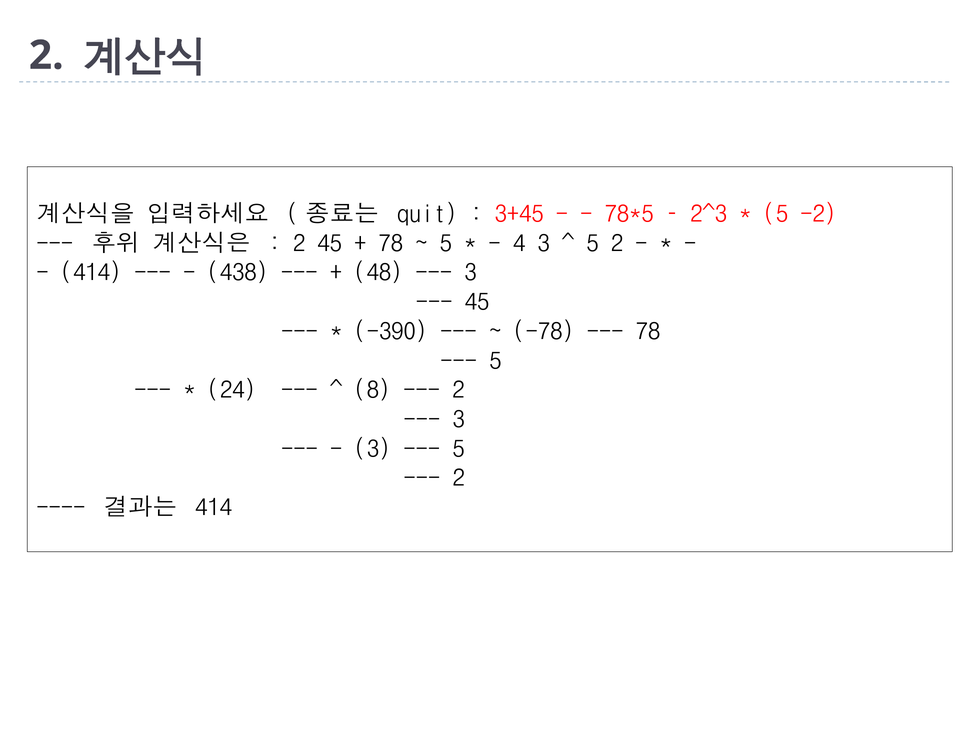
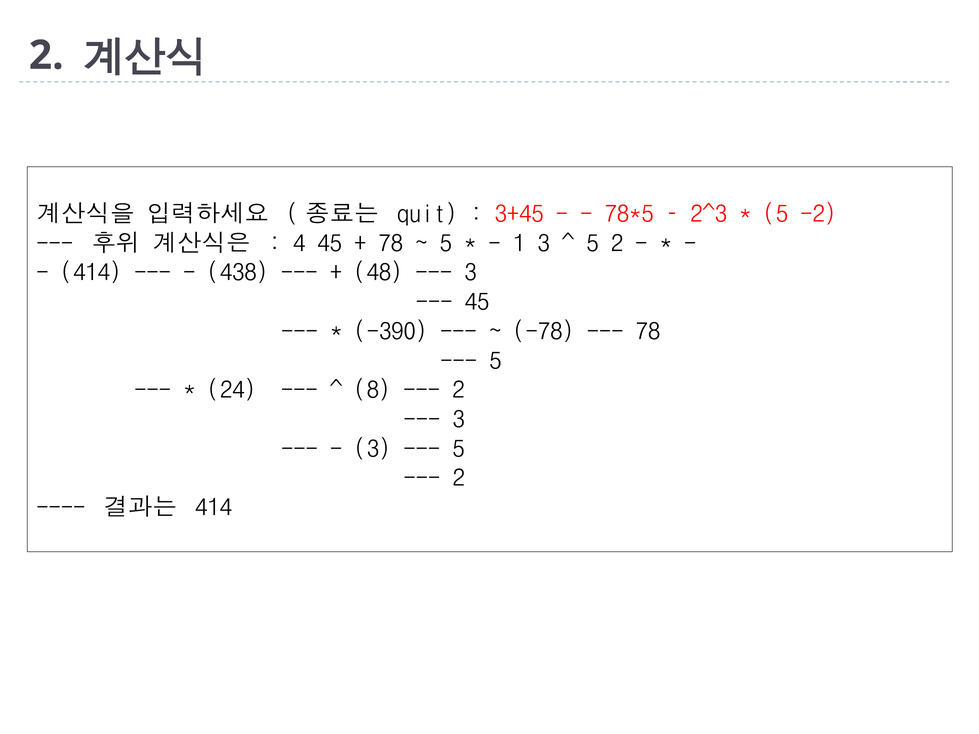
2: 2 -> 4 (299, 244)
4: 4 -> 1 (519, 244)
